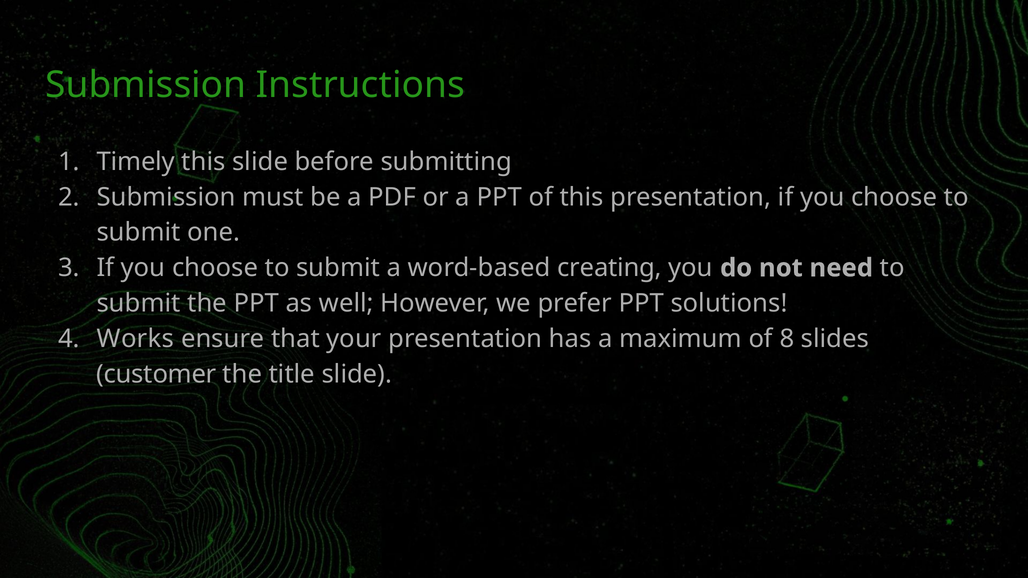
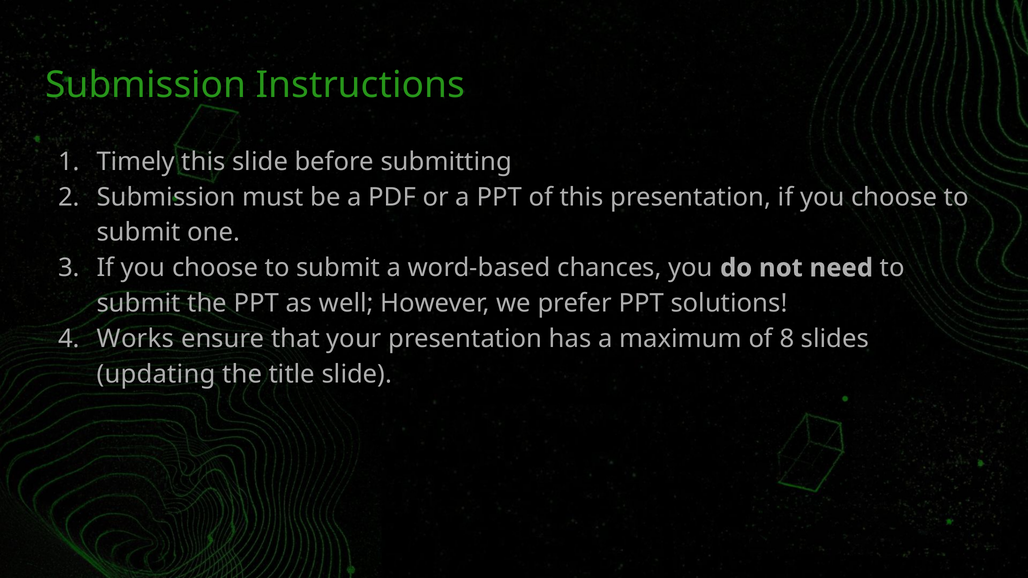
creating: creating -> chances (609, 268)
customer: customer -> updating (156, 374)
